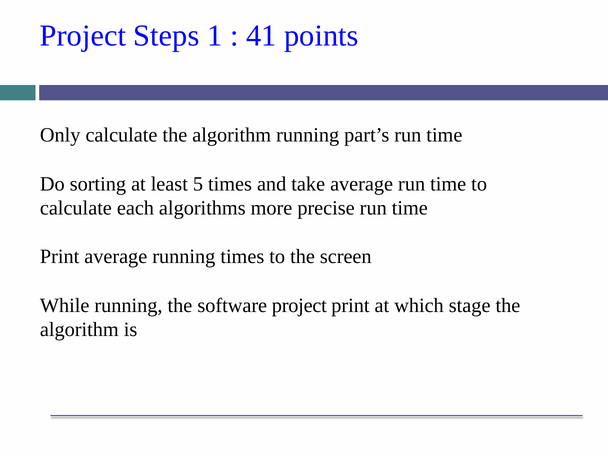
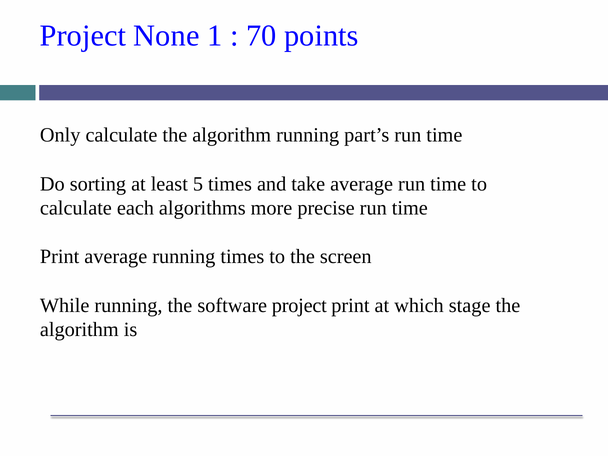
Steps: Steps -> None (166, 36)
41: 41 -> 70 (261, 36)
